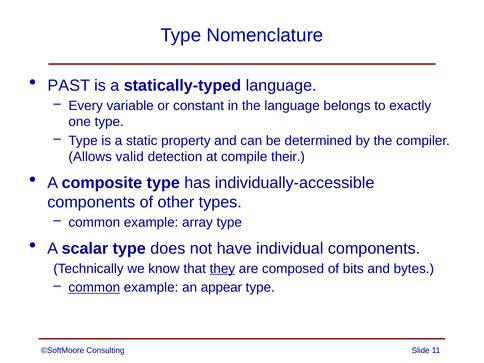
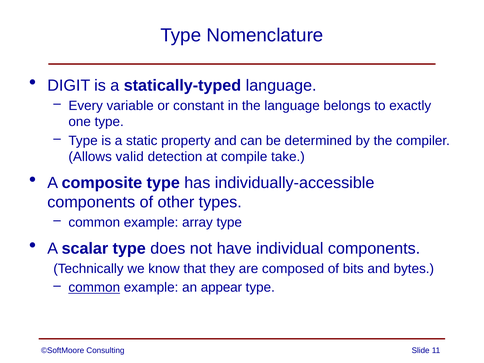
PAST: PAST -> DIGIT (69, 85)
their: their -> take (288, 157)
they underline: present -> none (222, 269)
